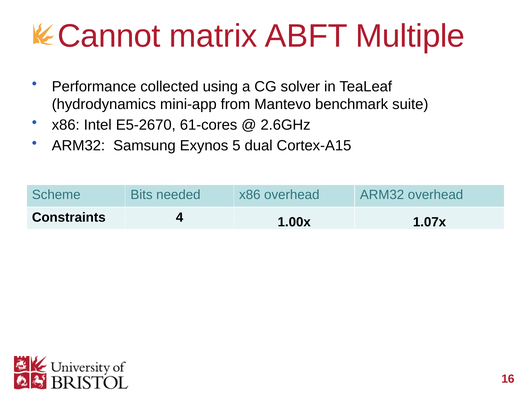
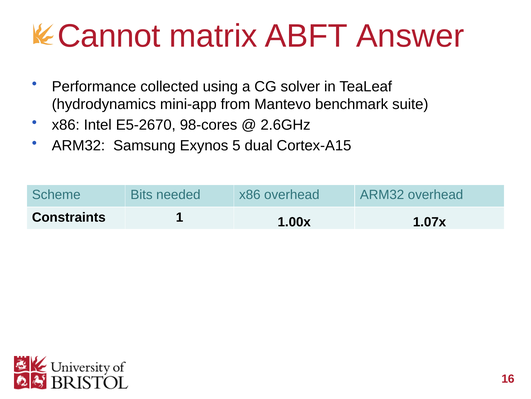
Multiple: Multiple -> Answer (410, 36)
61-cores: 61-cores -> 98-cores (209, 125)
4: 4 -> 1 (180, 217)
